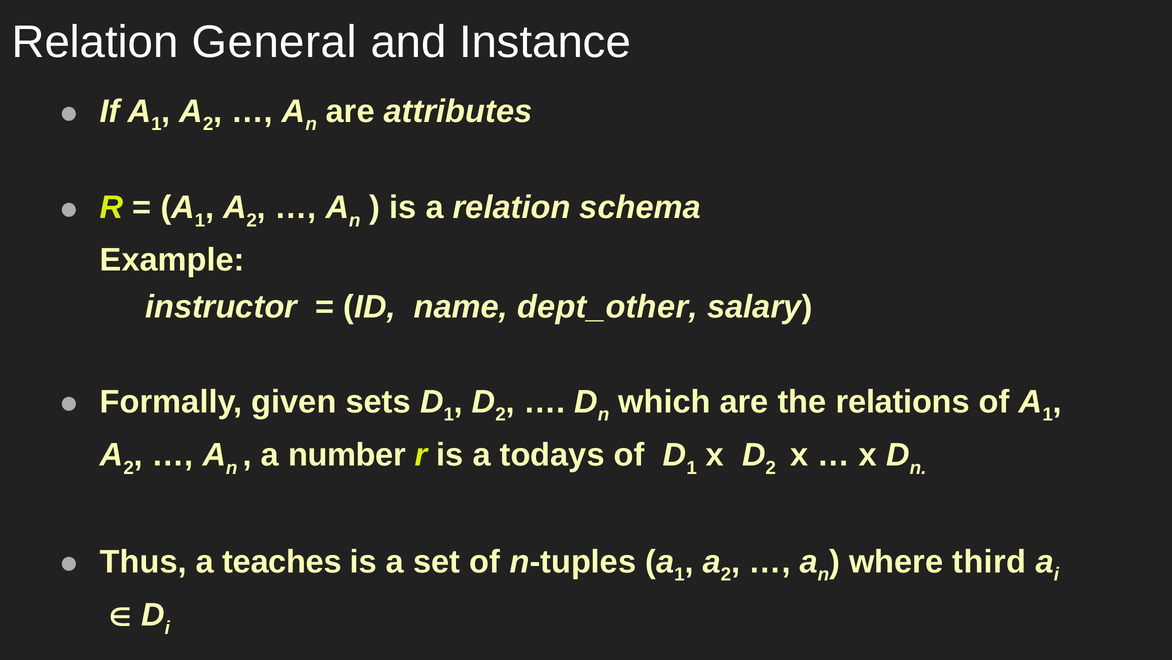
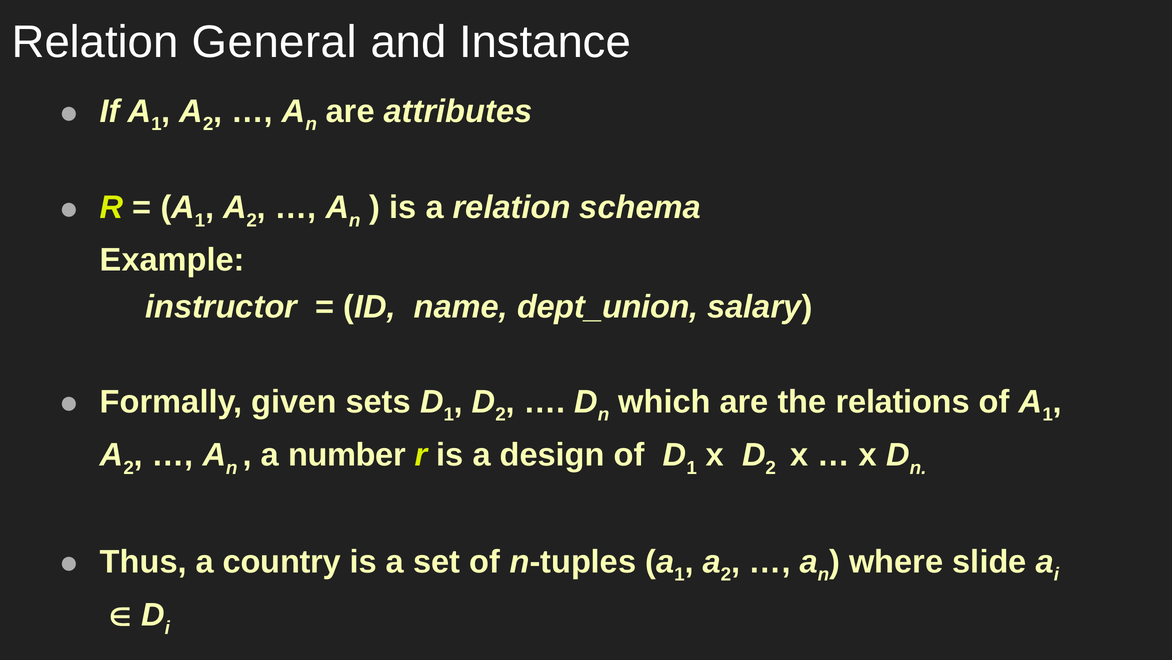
dept_other: dept_other -> dept_union (608, 307)
todays: todays -> design (552, 455)
teaches: teaches -> country (282, 561)
third: third -> slide (989, 561)
